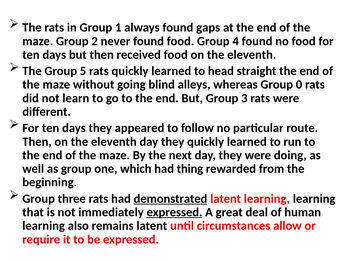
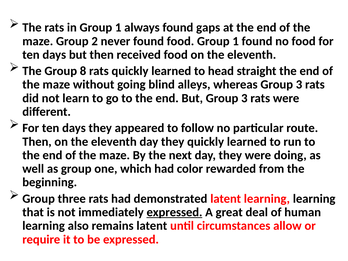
food Group 4: 4 -> 1 (236, 41)
5: 5 -> 8 (83, 71)
whereas Group 0: 0 -> 3 (299, 85)
thing: thing -> color (190, 169)
demonstrated underline: present -> none (171, 199)
